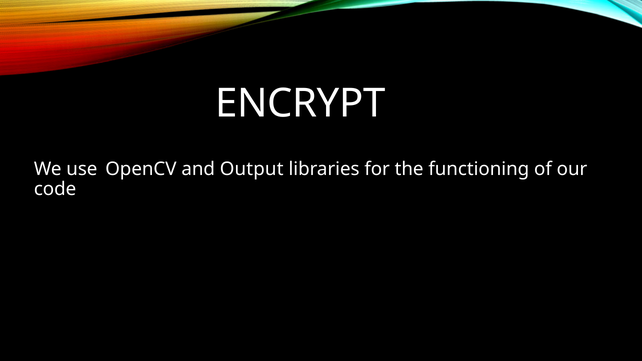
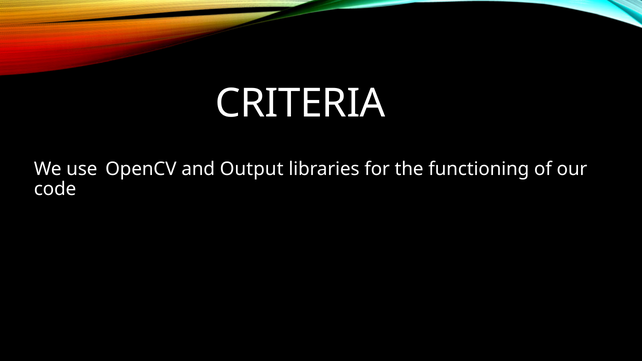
ENCRYPT: ENCRYPT -> CRITERIA (300, 103)
